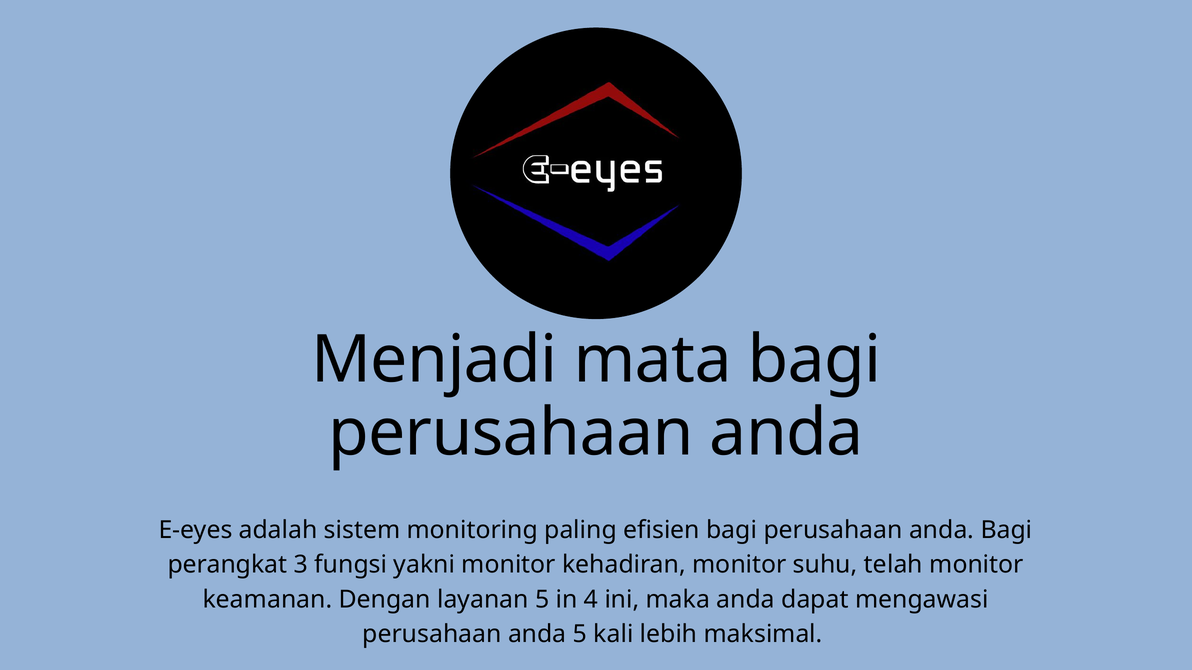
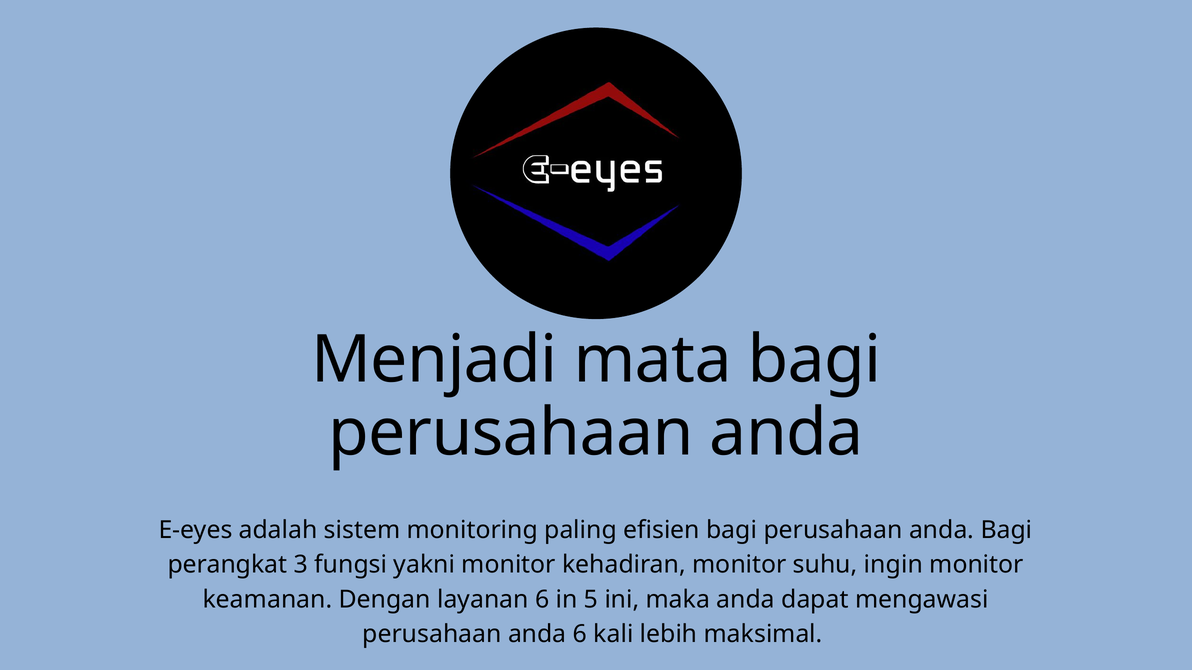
telah: telah -> ingin (893, 565)
layanan 5: 5 -> 6 (542, 600)
4: 4 -> 5 (591, 600)
anda 5: 5 -> 6 (580, 635)
